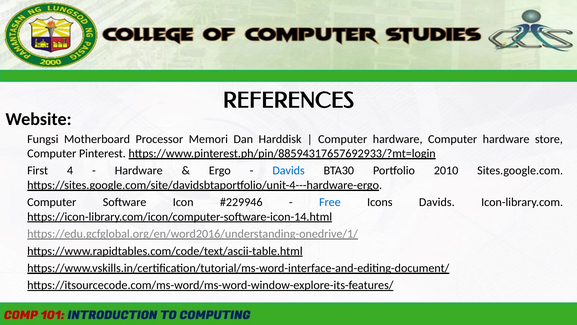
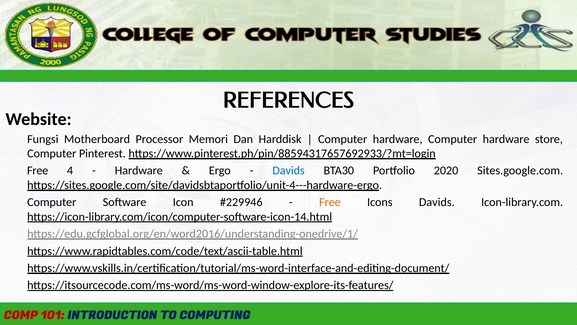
First: First -> Free (38, 170)
2010: 2010 -> 2020 (446, 170)
Free colour: blue -> orange (330, 202)
